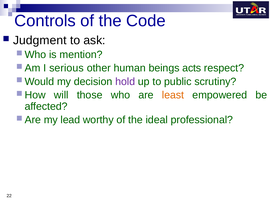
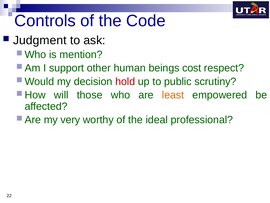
serious: serious -> support (67, 68)
acts: acts -> cost (192, 68)
hold colour: purple -> red (125, 81)
lead: lead -> very (70, 120)
